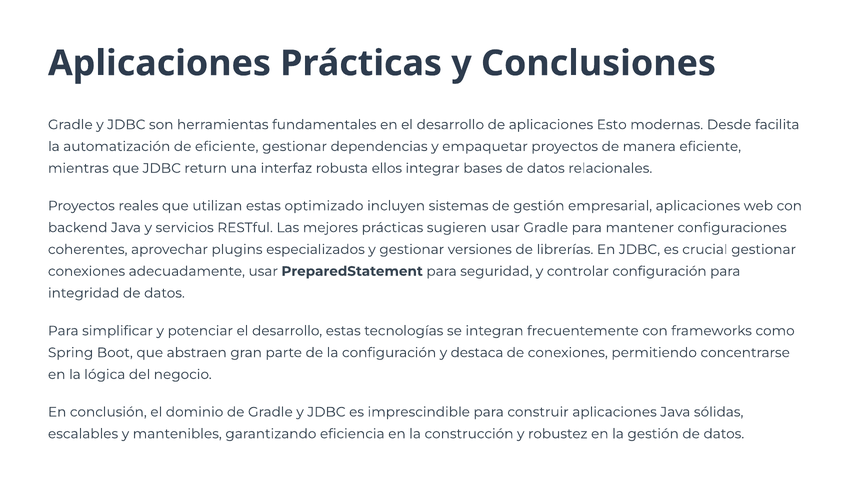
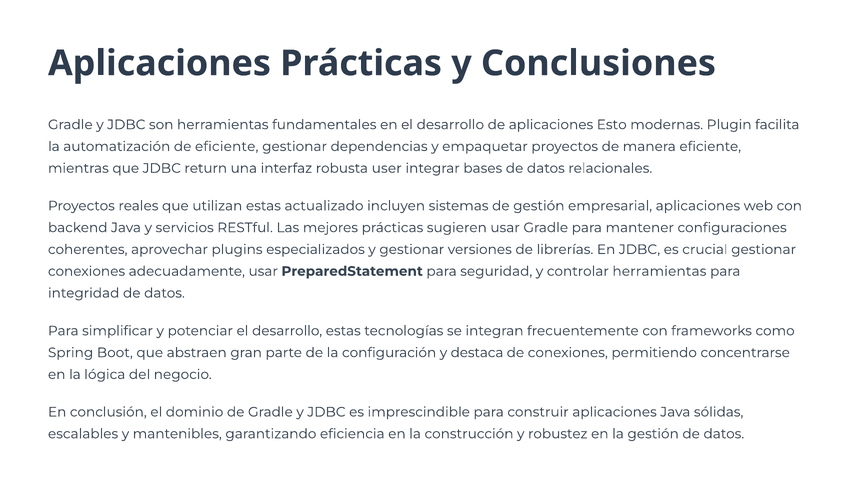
Desde: Desde -> Plugin (729, 125)
ellos: ellos -> user (387, 168)
optimizado: optimizado -> actualizado (324, 206)
controlar configuración: configuración -> herramientas (659, 271)
